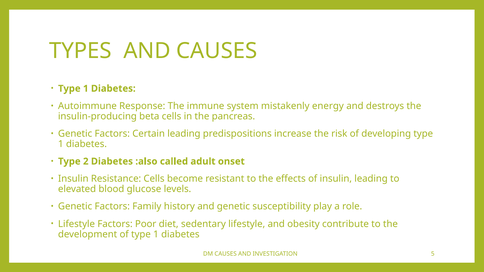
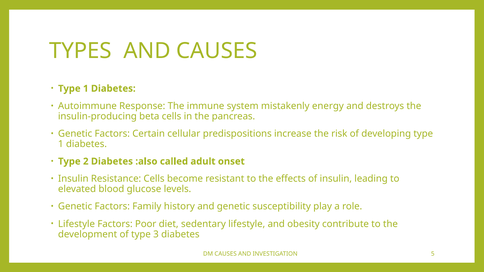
Certain leading: leading -> cellular (184, 134)
of type 1: 1 -> 3 (156, 234)
